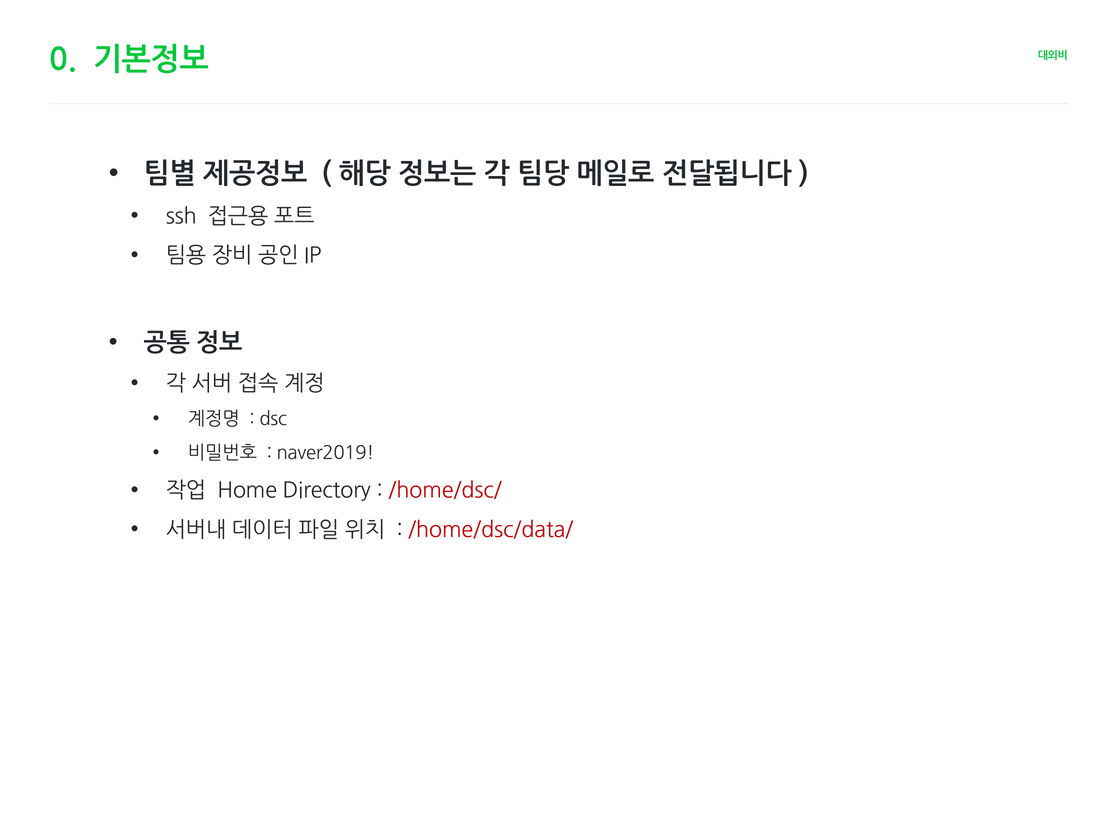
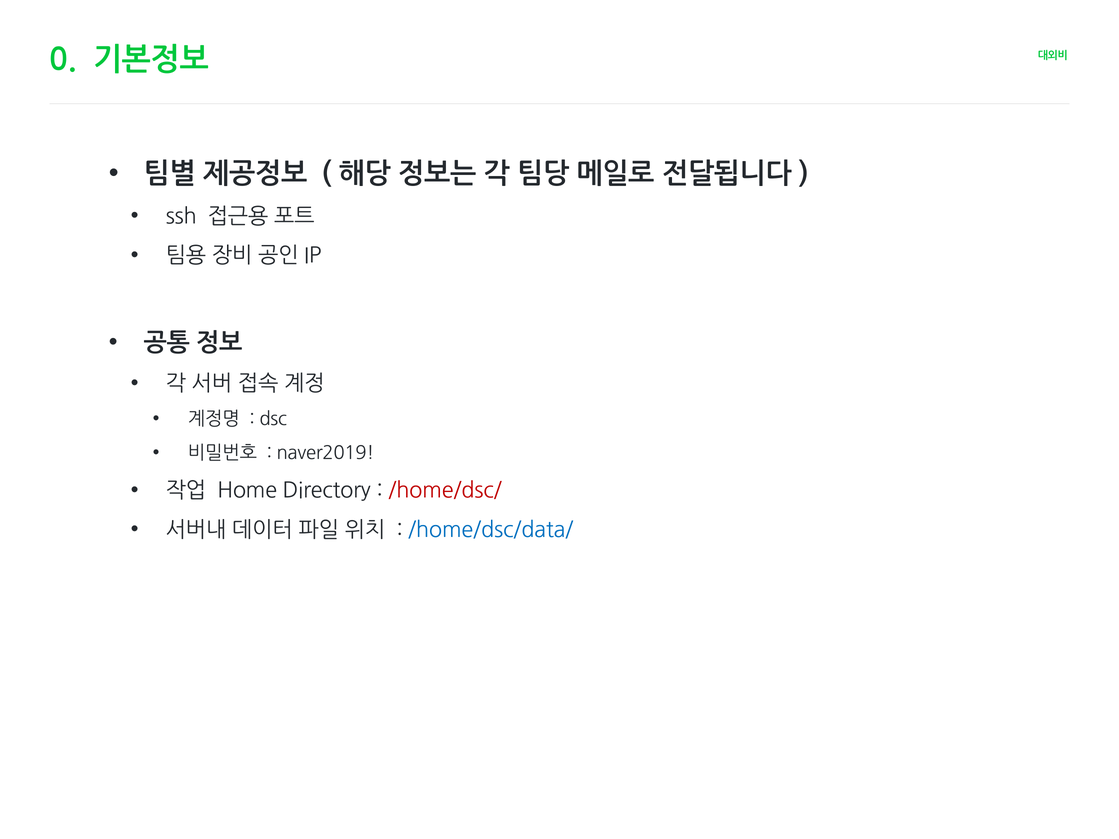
/home/dsc/data/ colour: red -> blue (491, 530)
